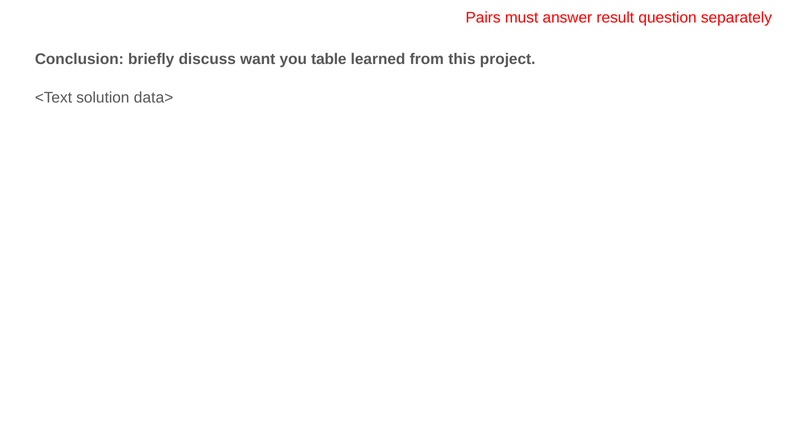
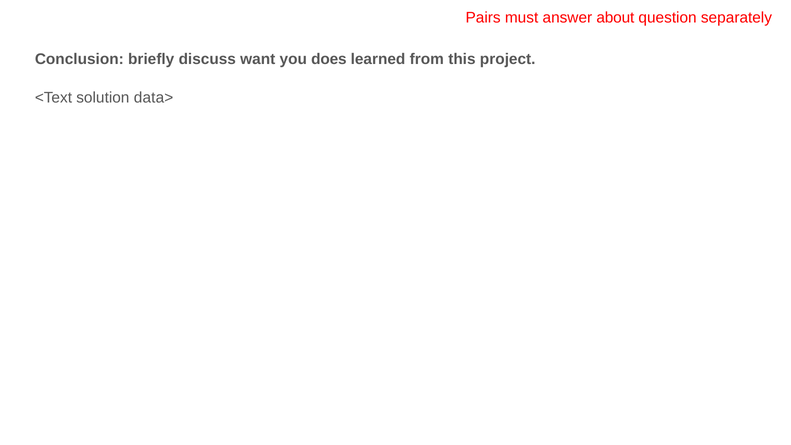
result: result -> about (615, 18)
table: table -> does (329, 59)
